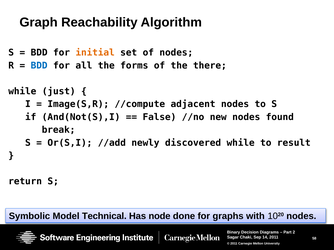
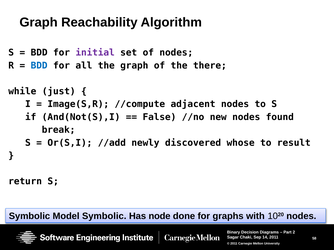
initial colour: orange -> purple (95, 53)
the forms: forms -> graph (134, 66)
discovered while: while -> whose (241, 143)
Model Technical: Technical -> Symbolic (104, 217)
